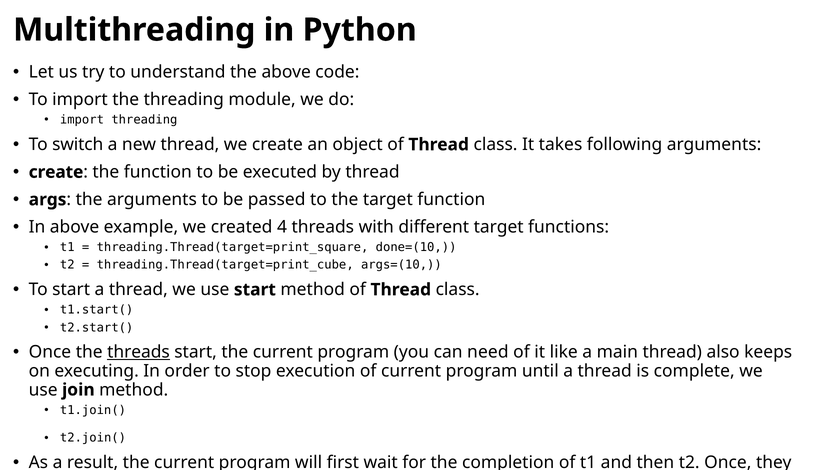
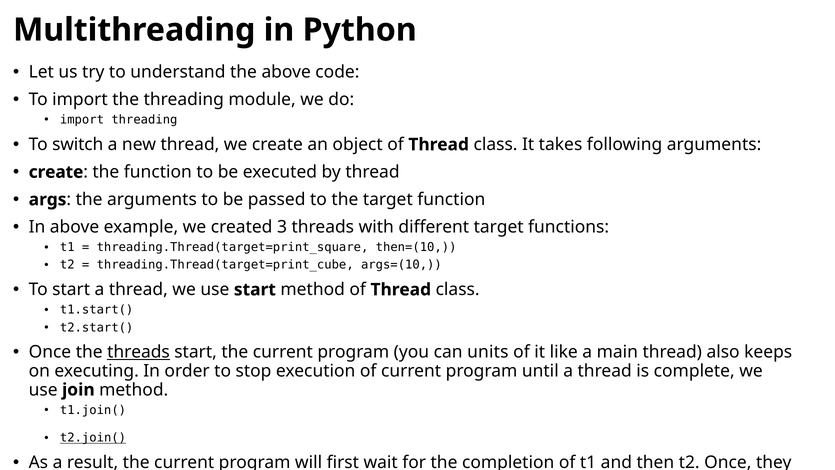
4: 4 -> 3 (282, 227)
done=(10: done=(10 -> then=(10 (416, 247)
need: need -> units (488, 352)
t2.join( underline: none -> present (93, 438)
